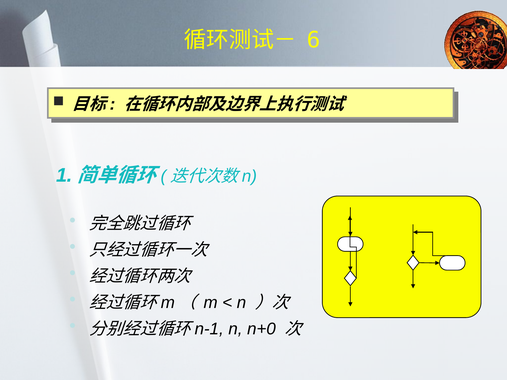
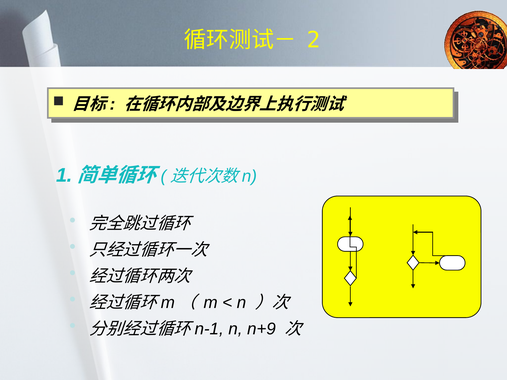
6: 6 -> 2 (314, 40)
n+0: n+0 -> n+9 (261, 329)
